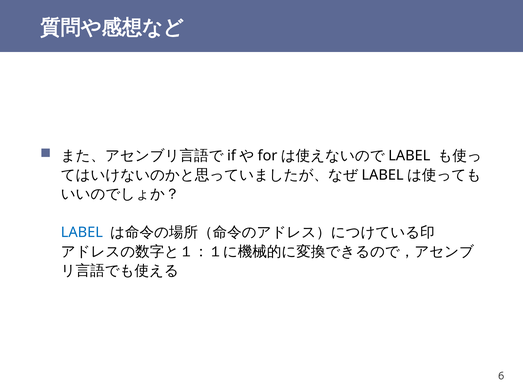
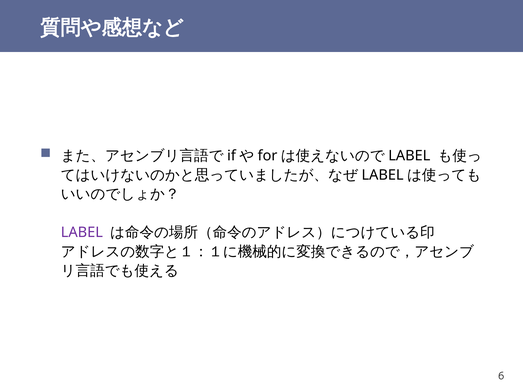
LABEL colour: blue -> purple (82, 233)
